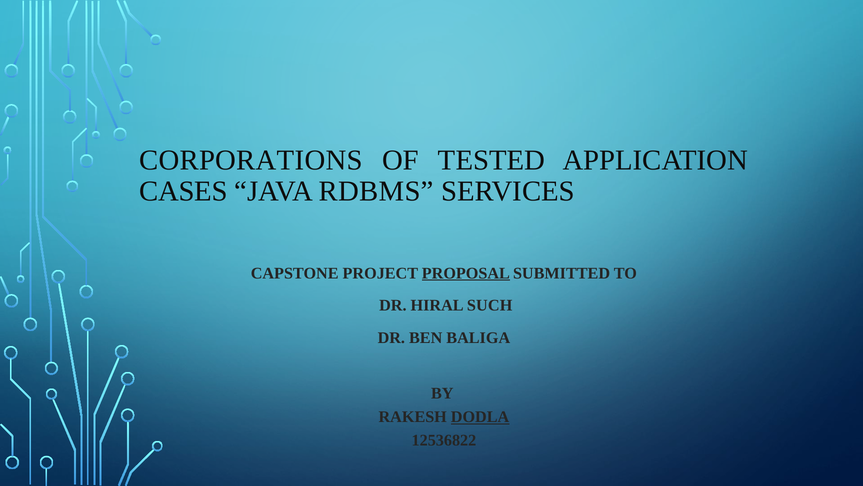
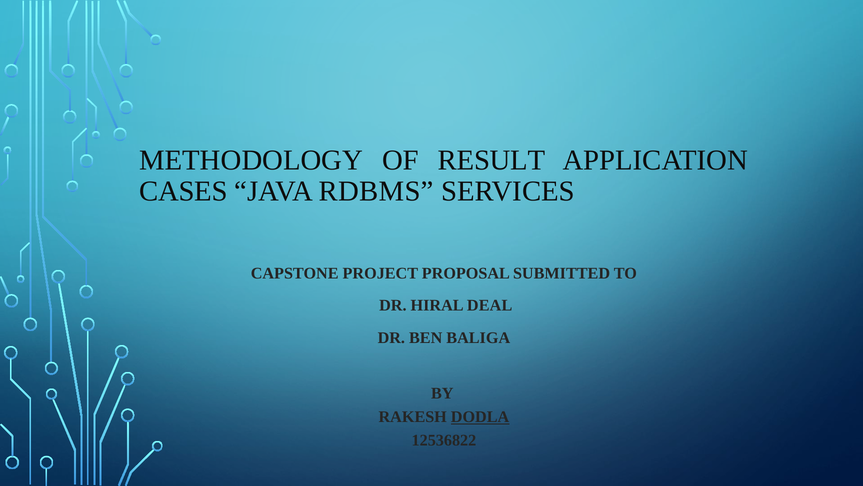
CORPORATIONS: CORPORATIONS -> METHODOLOGY (251, 160)
TESTED: TESTED -> RESULT (492, 160)
PROPOSAL underline: present -> none (466, 273)
SUCH: SUCH -> DEAL (490, 305)
